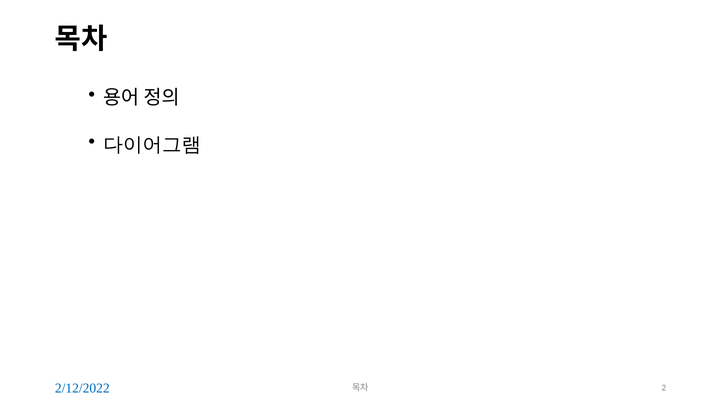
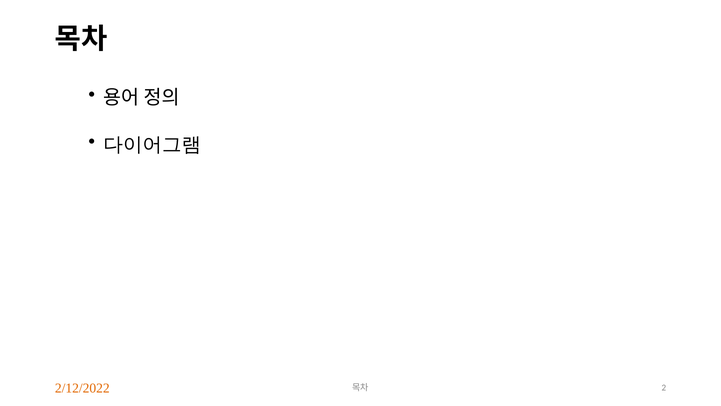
2/12/2022 colour: blue -> orange (82, 388)
